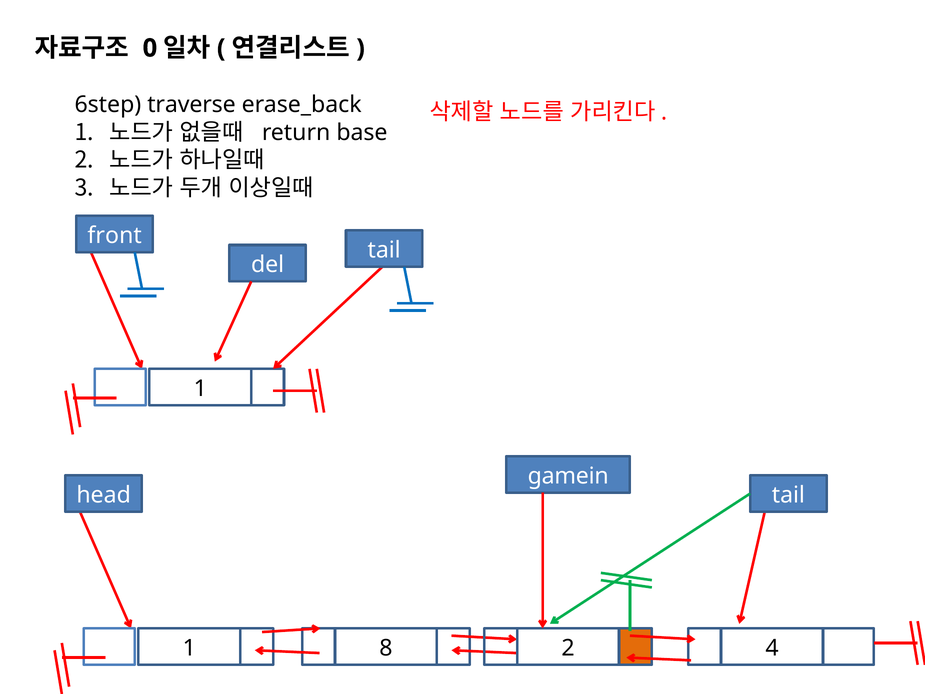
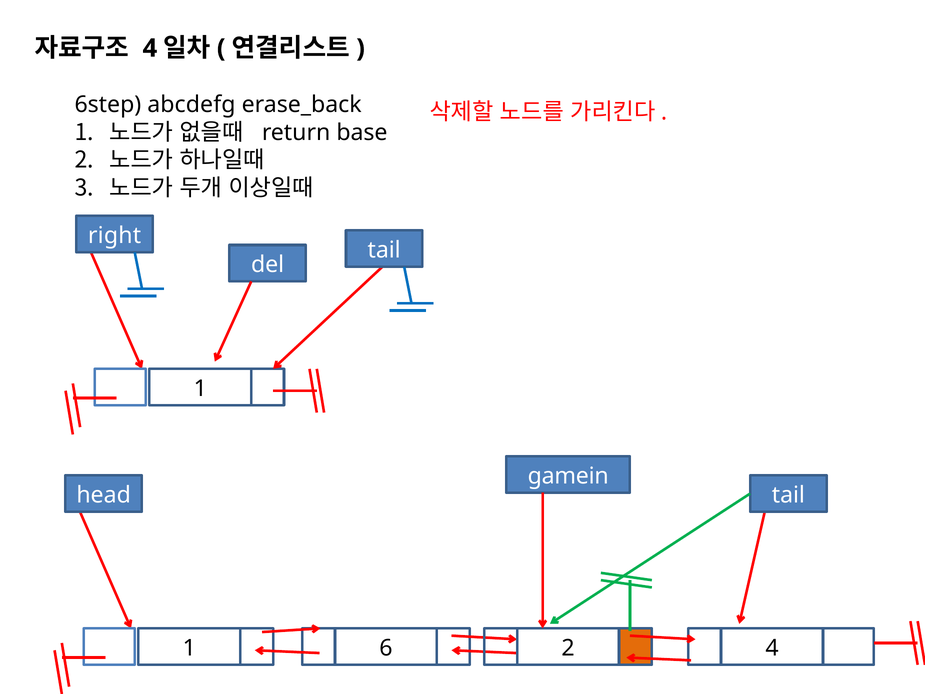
0: 0 -> 4 (150, 48)
traverse: traverse -> abcdefg (191, 105)
front: front -> right (115, 236)
8: 8 -> 6 (386, 648)
